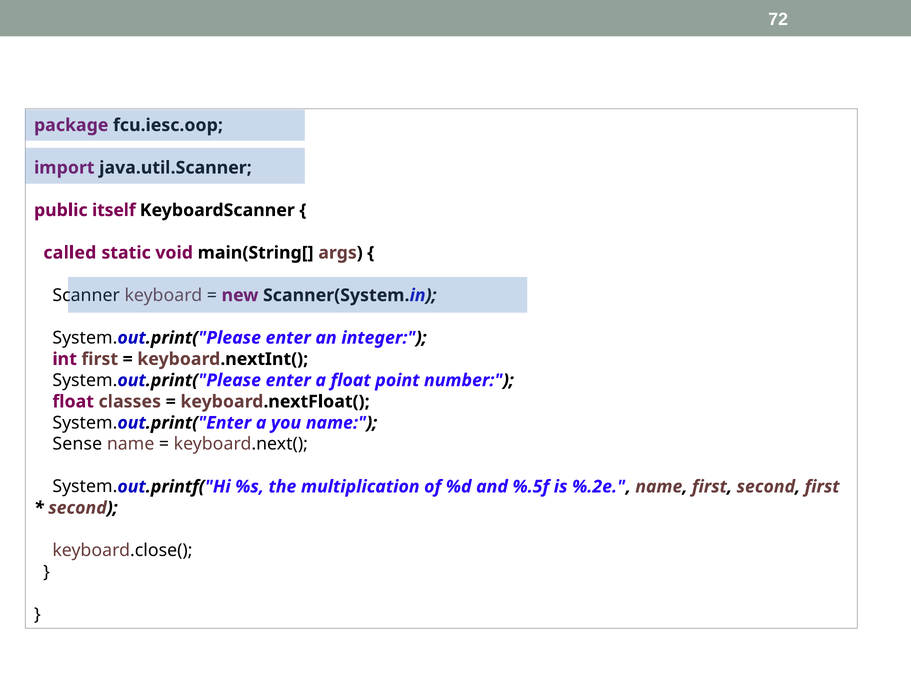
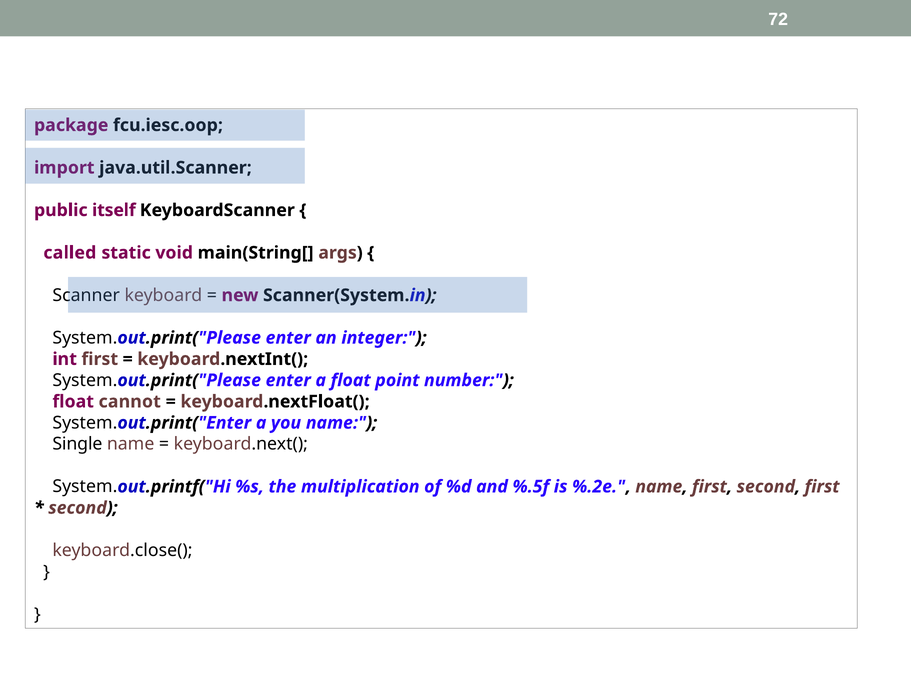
classes: classes -> cannot (130, 402)
Sense: Sense -> Single (77, 444)
